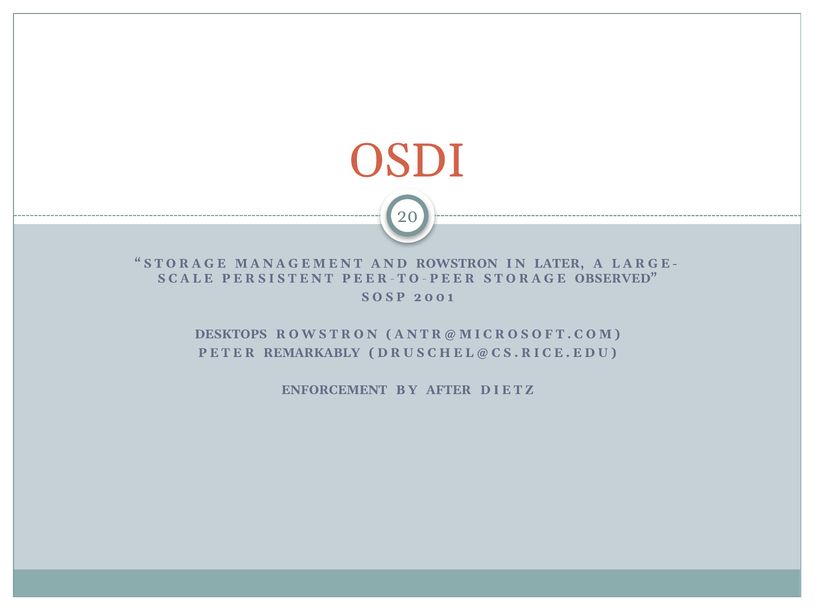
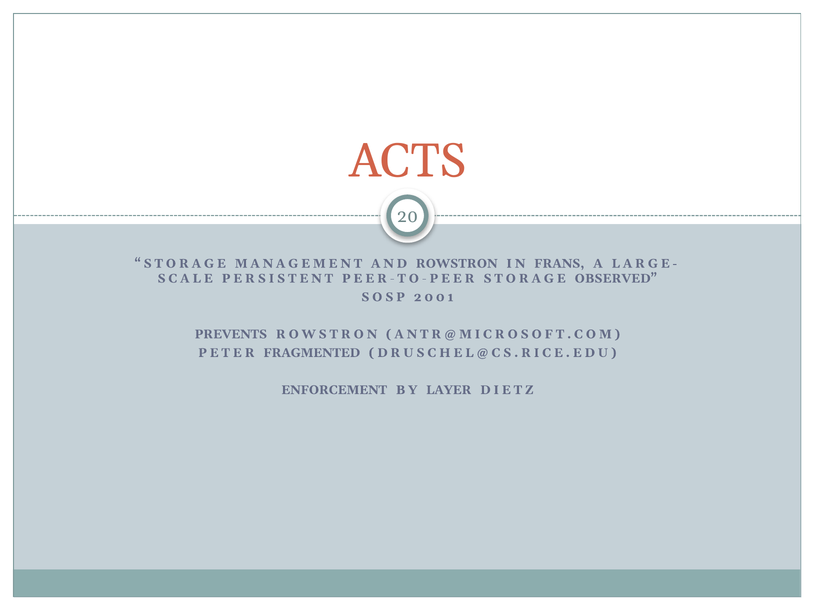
OSDI: OSDI -> ACTS (408, 161)
LATER: LATER -> FRANS (559, 264)
DESKTOPS: DESKTOPS -> PREVENTS (231, 334)
REMARKABLY: REMARKABLY -> FRAGMENTED (312, 353)
AFTER: AFTER -> LAYER (449, 390)
